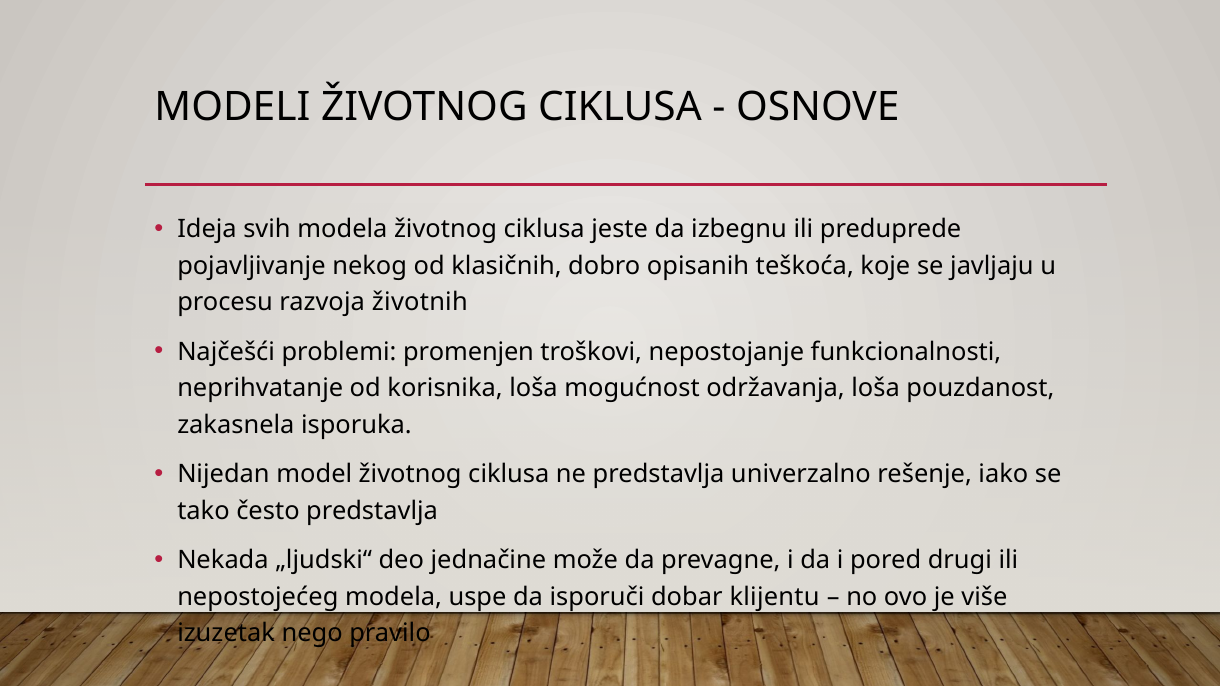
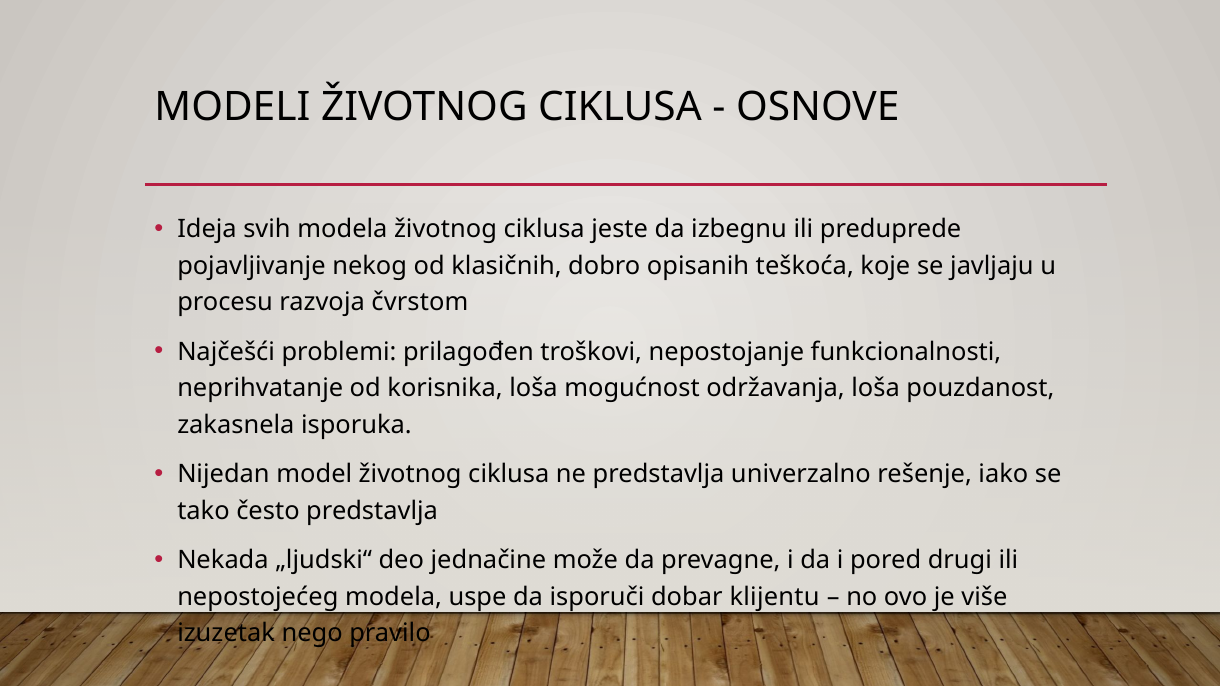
životnih: životnih -> čvrstom (420, 303)
promenjen: promenjen -> prilagođen (468, 352)
